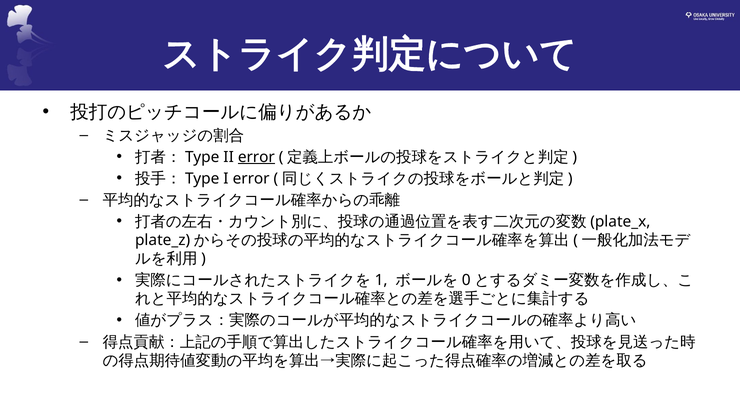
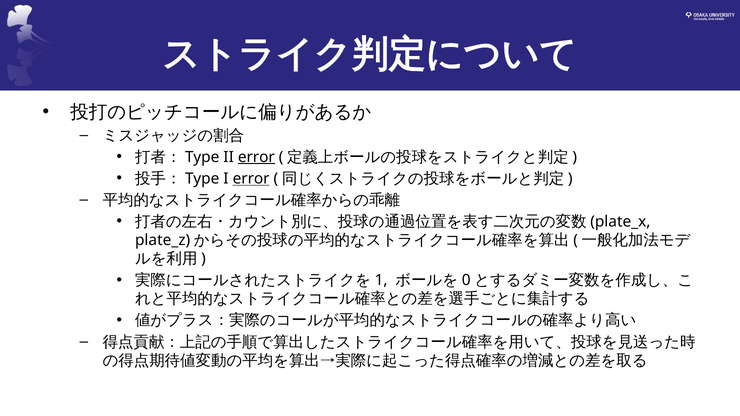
error underline: none -> present (251, 179)
